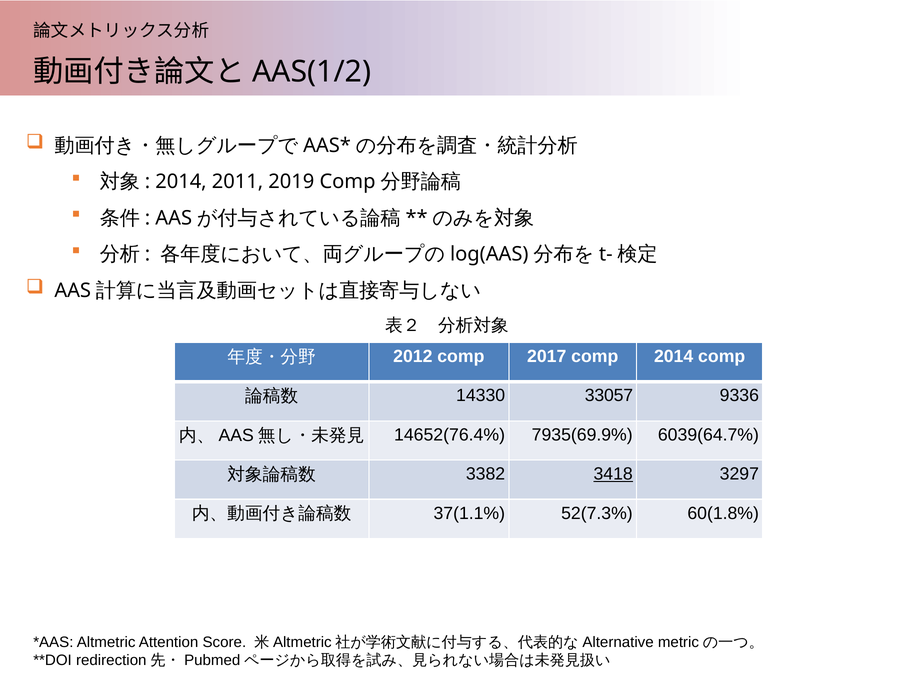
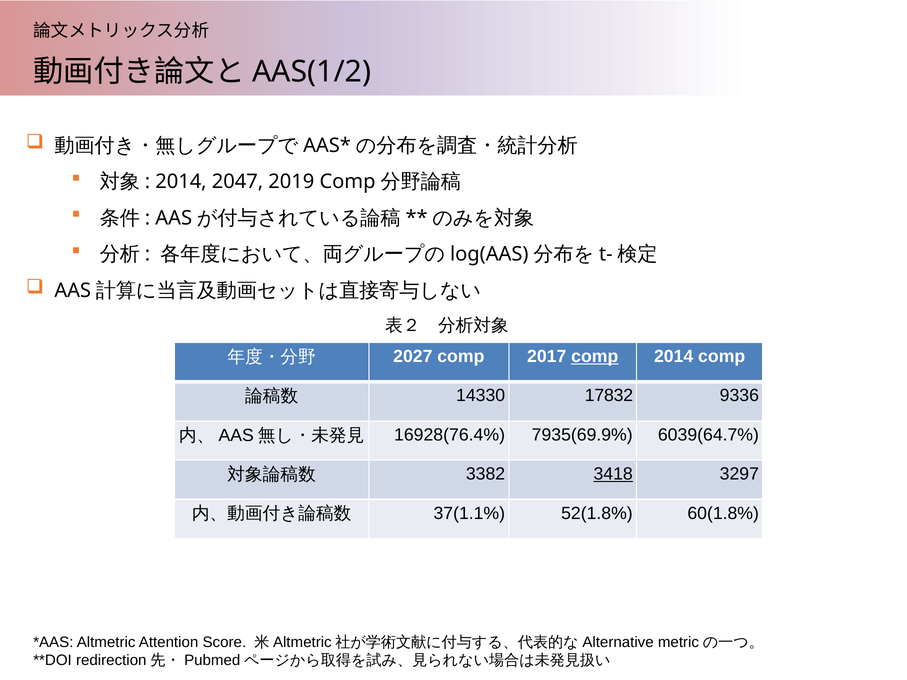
2011: 2011 -> 2047 (238, 182)
2012: 2012 -> 2027 (413, 356)
comp underline: none -> present (595, 356)
33057: 33057 -> 17832 (609, 396)
14652(76.4%: 14652(76.4% -> 16928(76.4% (450, 435)
52(7.3%: 52(7.3% -> 52(1.8% (597, 513)
